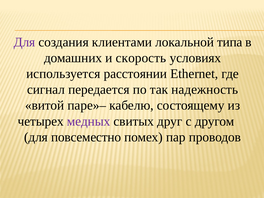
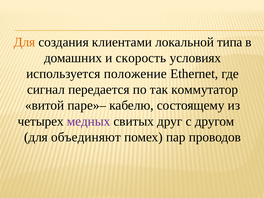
Для colour: purple -> orange (24, 42)
расстоянии: расстоянии -> положение (135, 74)
надежность: надежность -> коммутатор (205, 90)
повсеместно: повсеместно -> объединяют (86, 137)
